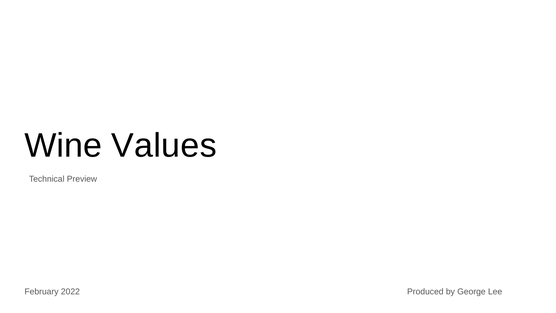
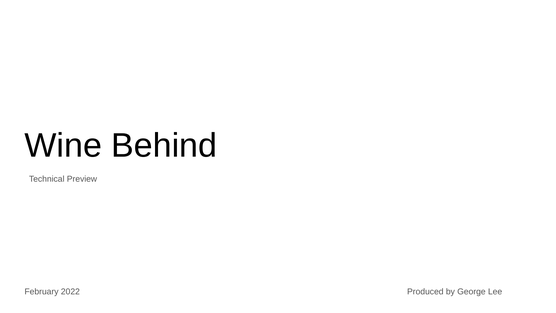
Values: Values -> Behind (164, 145)
